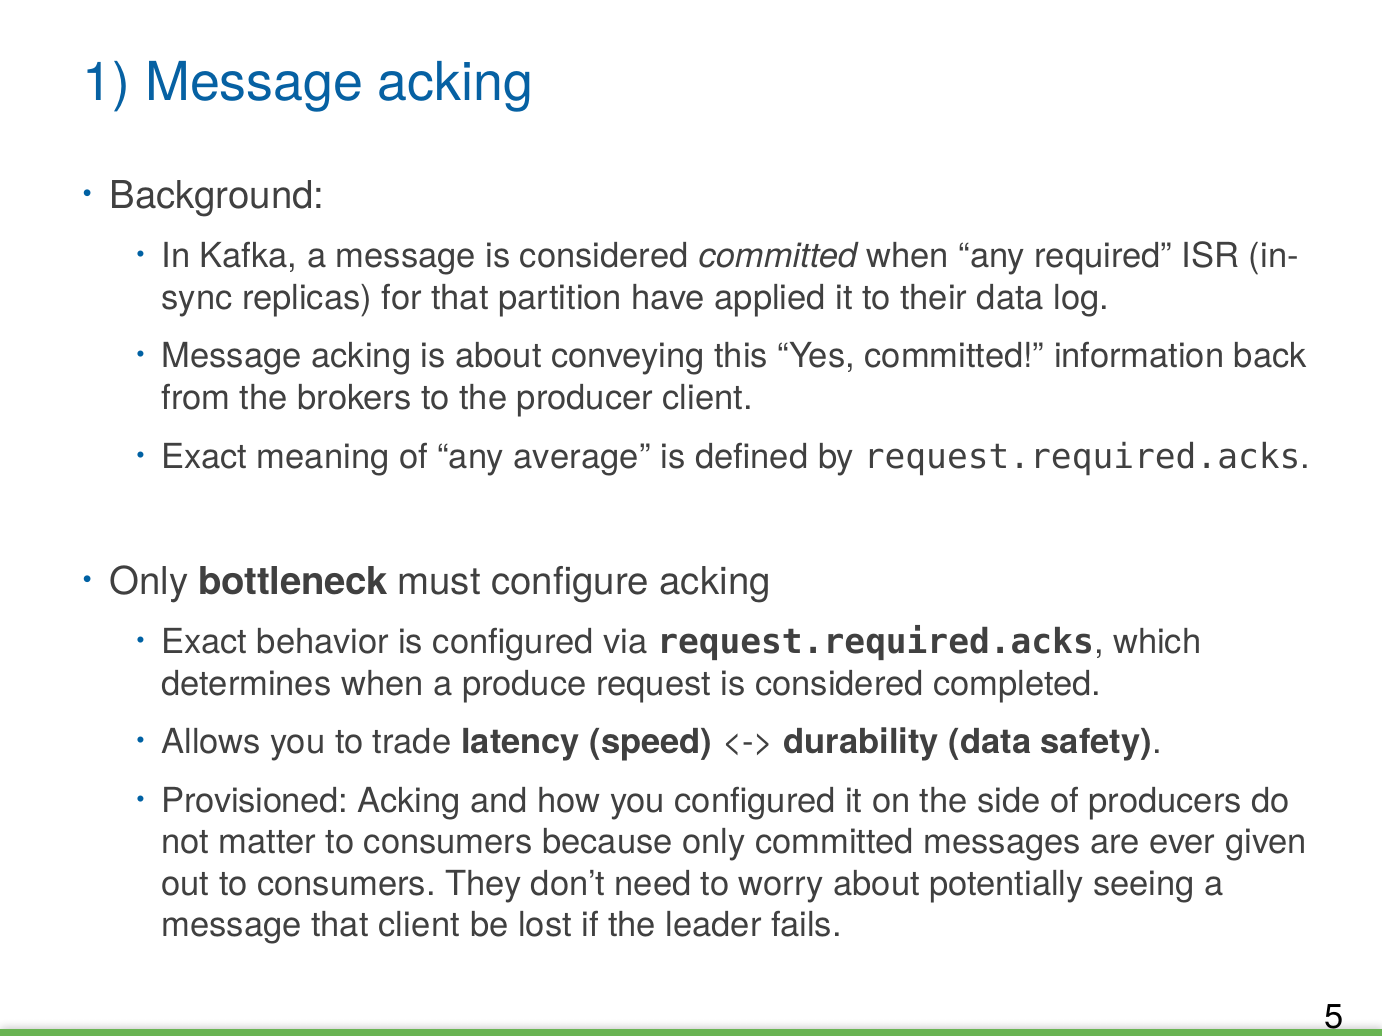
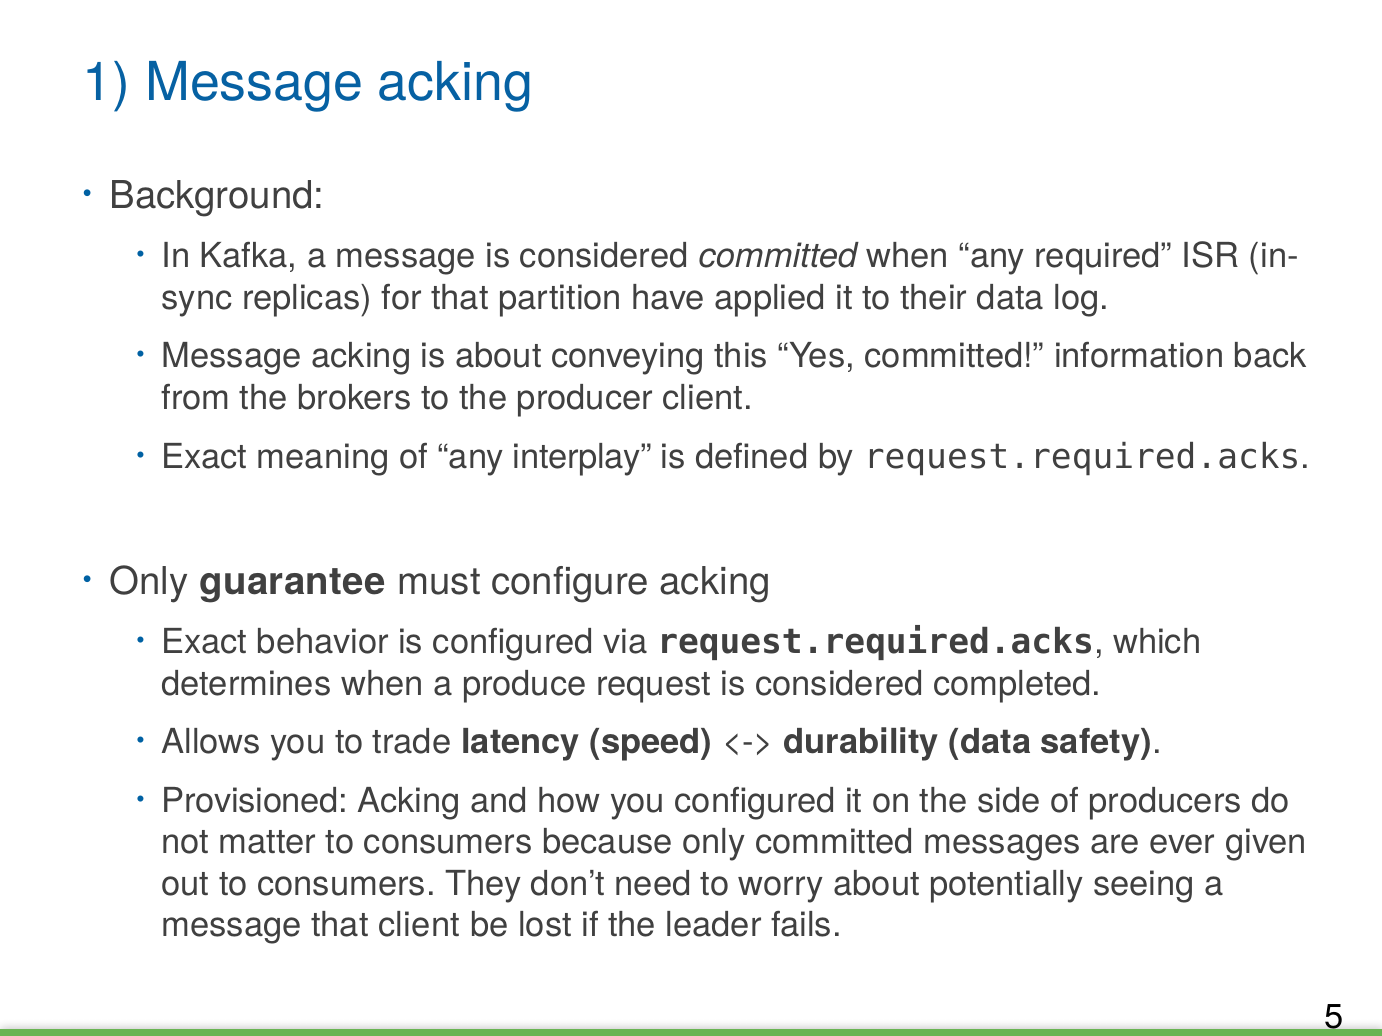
average: average -> interplay (582, 457)
bottleneck: bottleneck -> guarantee (293, 582)
